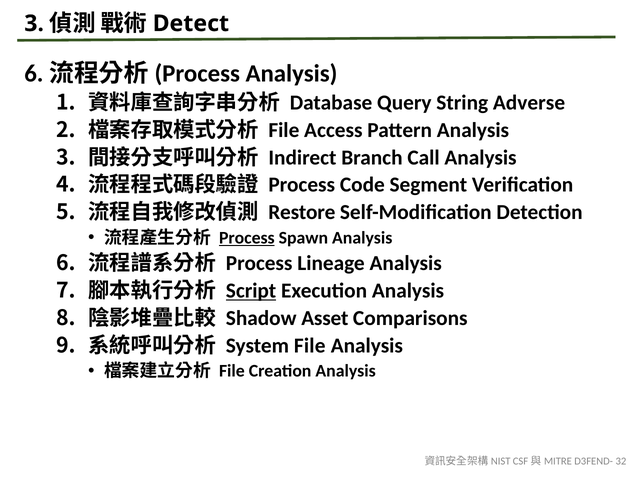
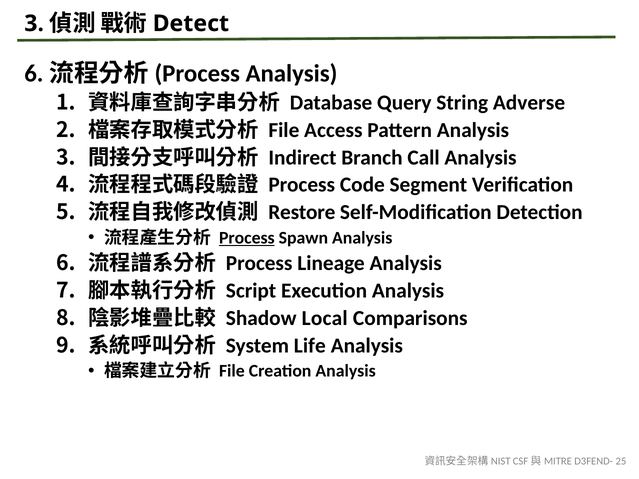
Script underline: present -> none (251, 291)
Asset: Asset -> Local (325, 318)
System File: File -> Life (310, 346)
32: 32 -> 25 (621, 462)
